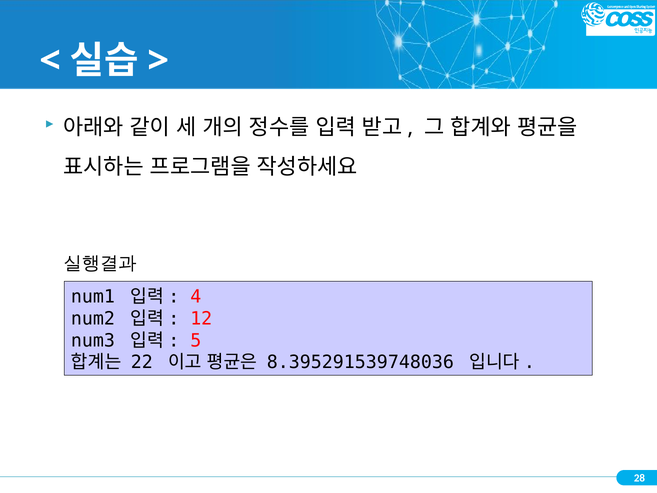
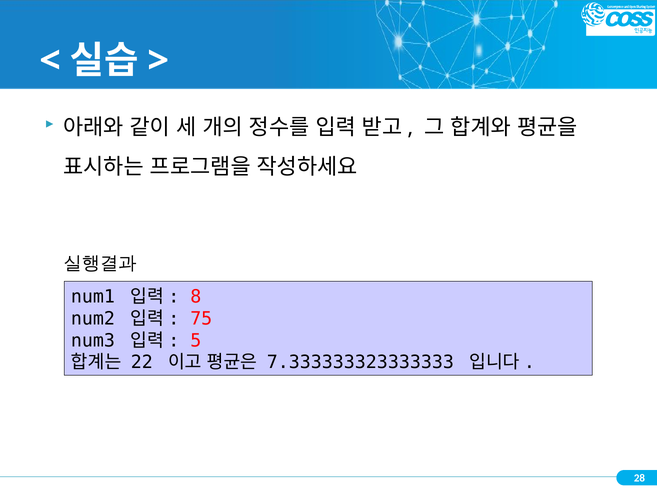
4: 4 -> 8 (196, 297)
12: 12 -> 75 (201, 318)
8.395291539748036: 8.395291539748036 -> 7.333333323333333 (360, 362)
